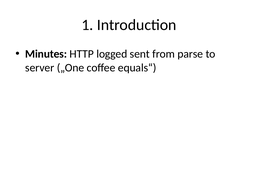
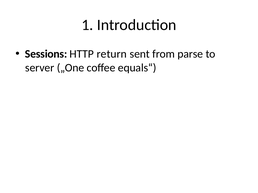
Minutes: Minutes -> Sessions (46, 54)
logged: logged -> return (112, 54)
